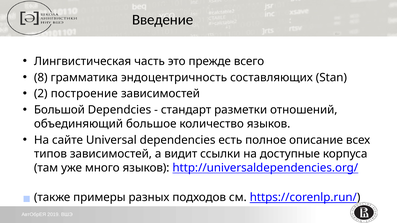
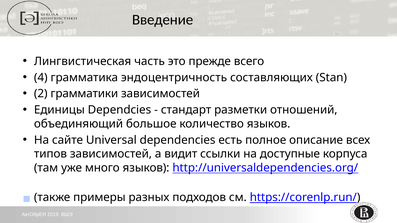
8: 8 -> 4 (41, 78)
построение: построение -> грамматики (84, 94)
Большой: Большой -> Единицы (59, 110)
